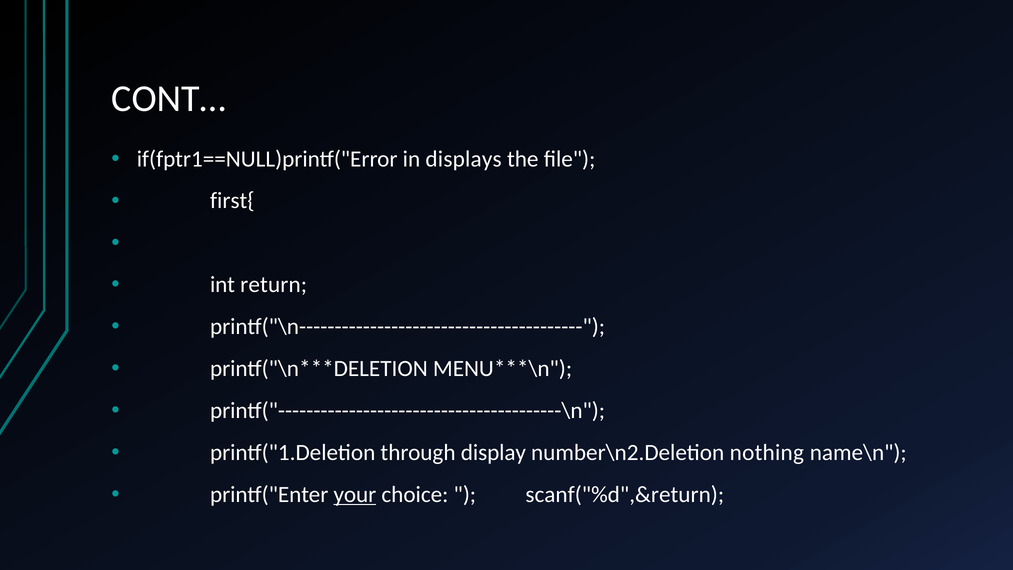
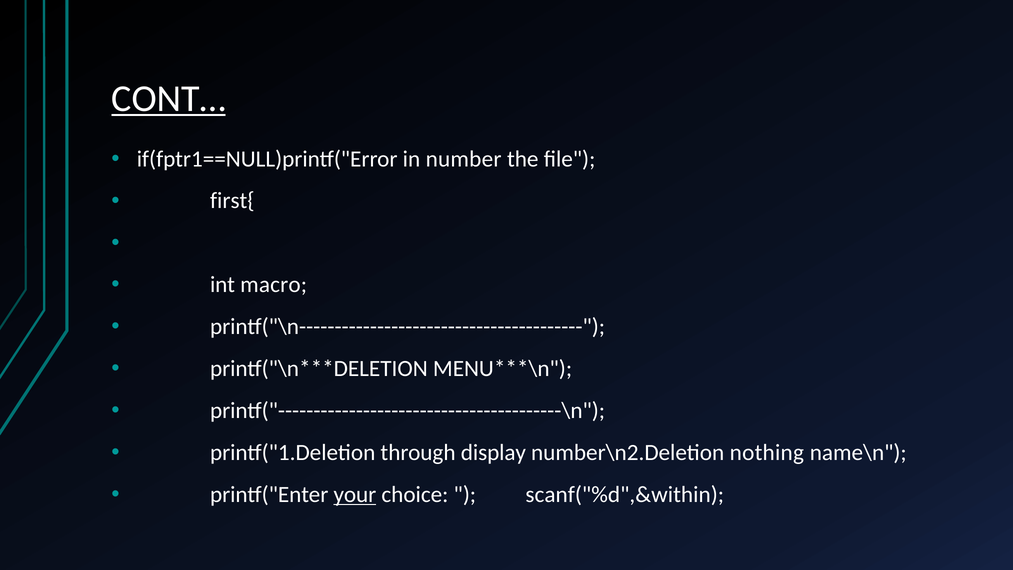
CONT… underline: none -> present (169, 99)
displays: displays -> number (464, 159)
return: return -> macro (274, 285)
scanf("%d",&return: scanf("%d",&return -> scanf("%d",&within (625, 494)
